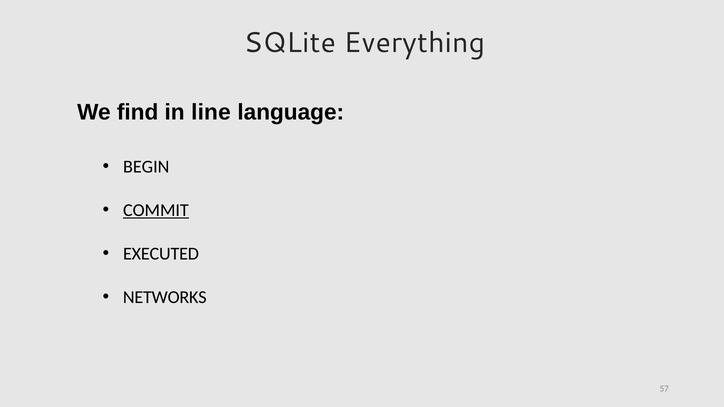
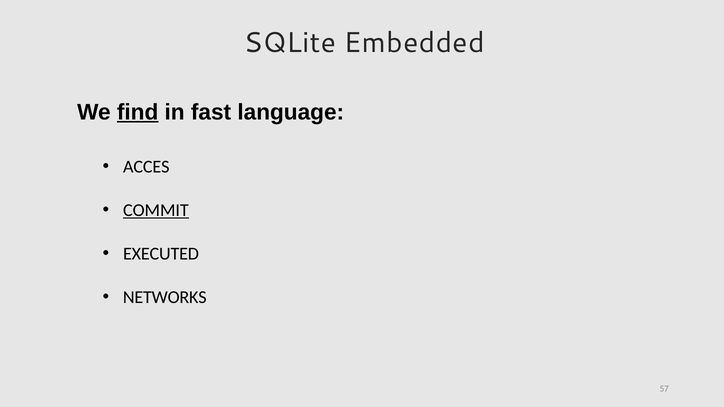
Everything: Everything -> Embedded (414, 43)
find underline: none -> present (138, 112)
line: line -> fast (211, 112)
BEGIN: BEGIN -> ACCES (146, 167)
